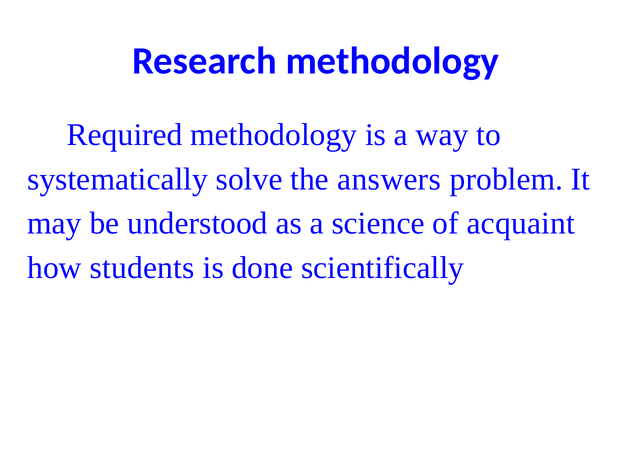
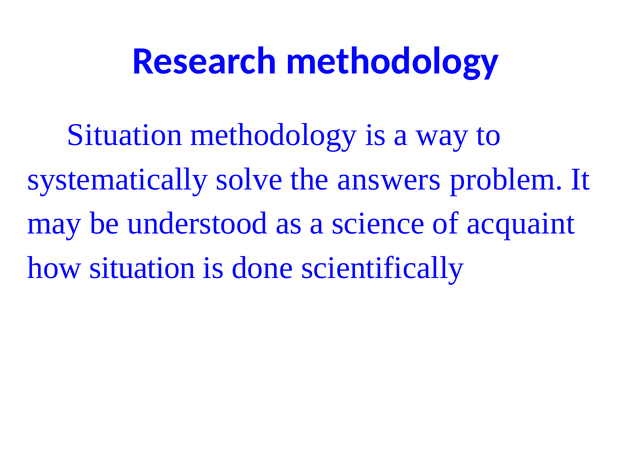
Required: Required -> Situation (125, 135)
how students: students -> situation (142, 268)
